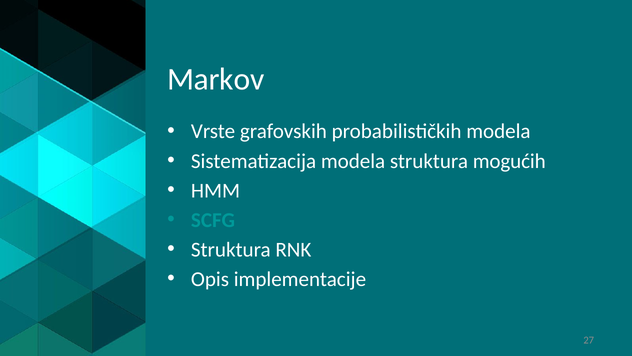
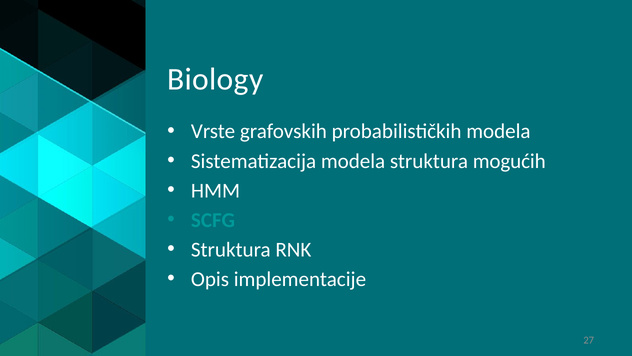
Markov: Markov -> Biology (215, 79)
